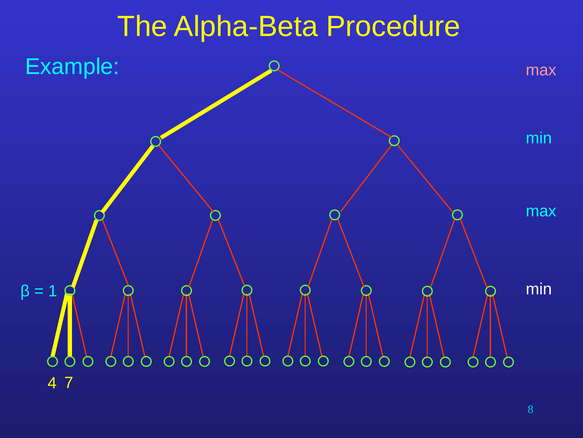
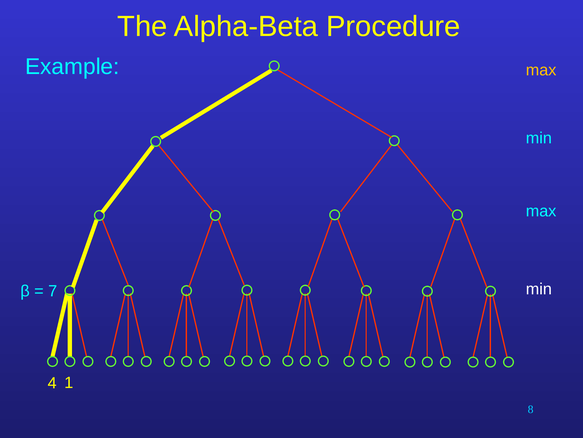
max colour: pink -> yellow (541, 70)
1: 1 -> 7 (53, 291)
7: 7 -> 1 (69, 382)
